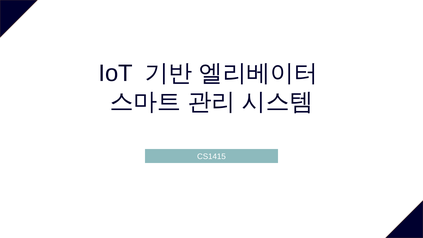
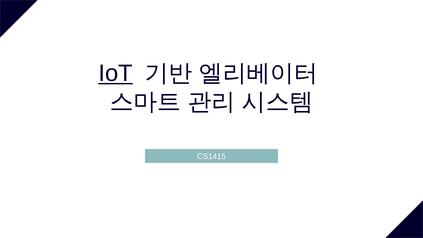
IoT underline: none -> present (116, 73)
